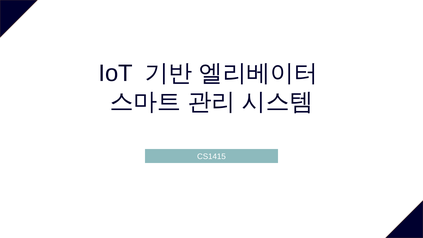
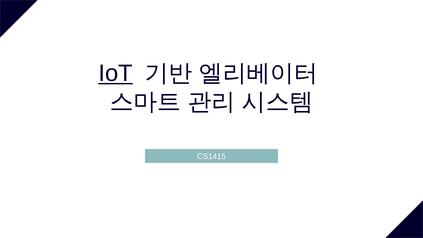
IoT underline: none -> present (116, 73)
